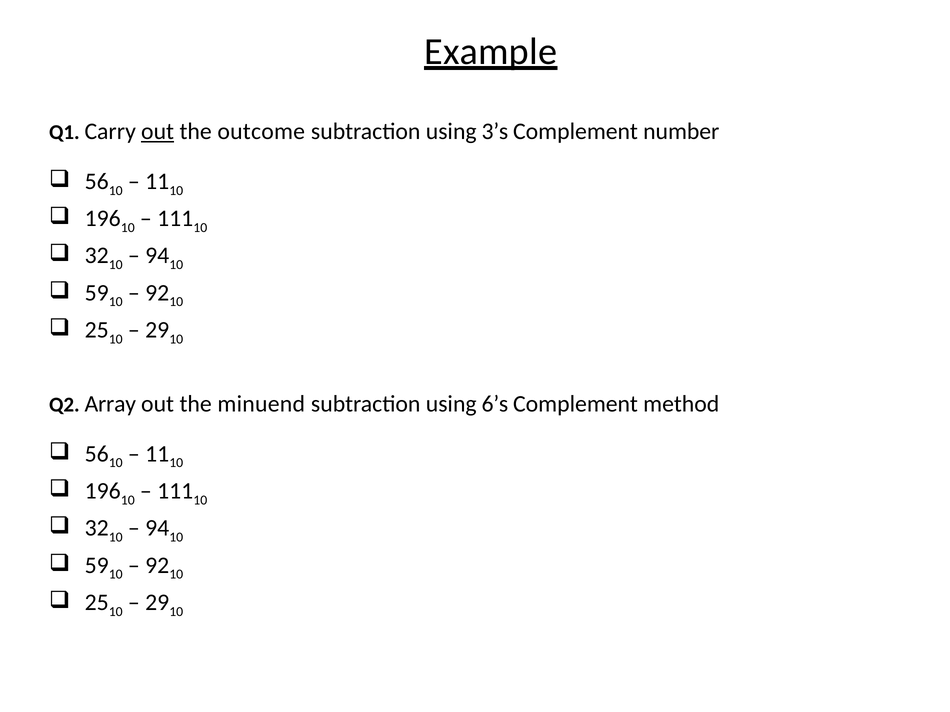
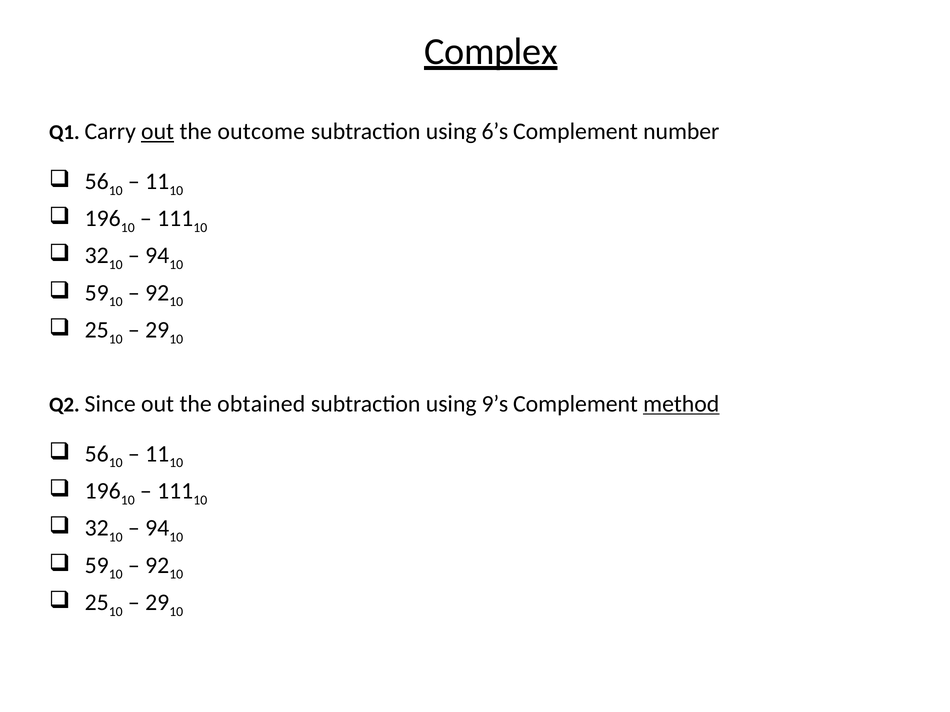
Example: Example -> Complex (491, 52)
3’s: 3’s -> 6’s (495, 131)
Array: Array -> Since (110, 404)
minuend: minuend -> obtained (261, 404)
6’s: 6’s -> 9’s (495, 404)
method underline: none -> present (681, 404)
